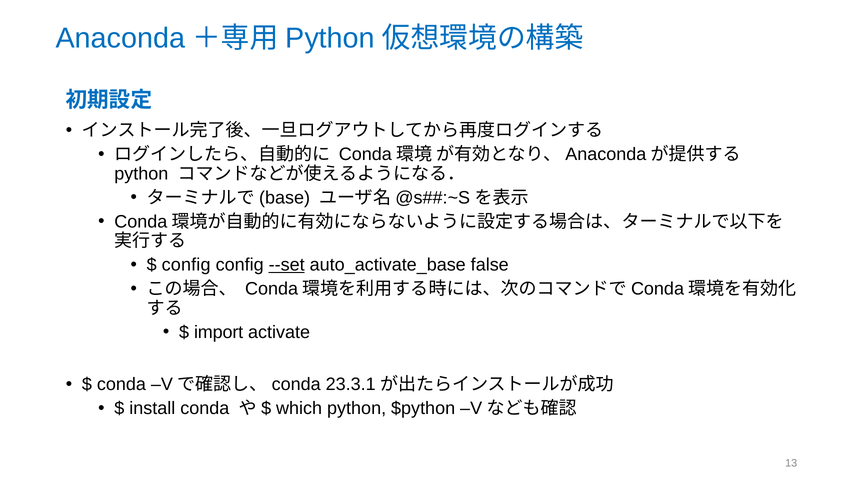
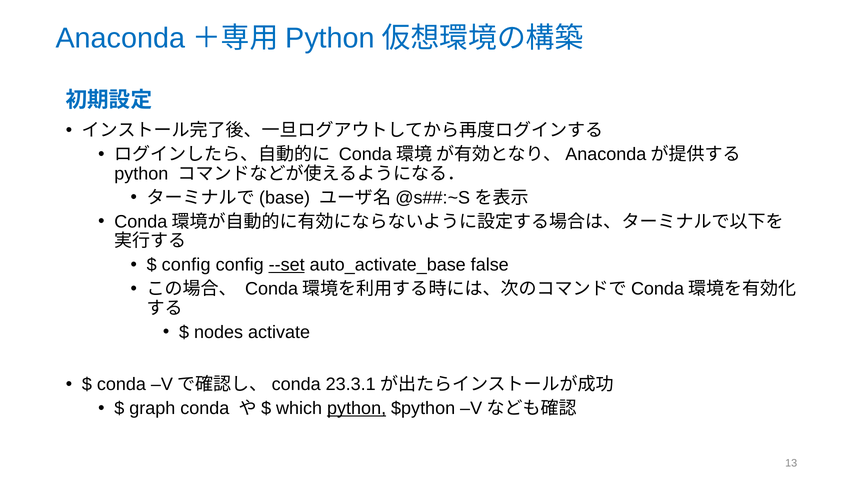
import: import -> nodes (219, 332)
install: install -> graph (152, 409)
python underline: none -> present (357, 409)
